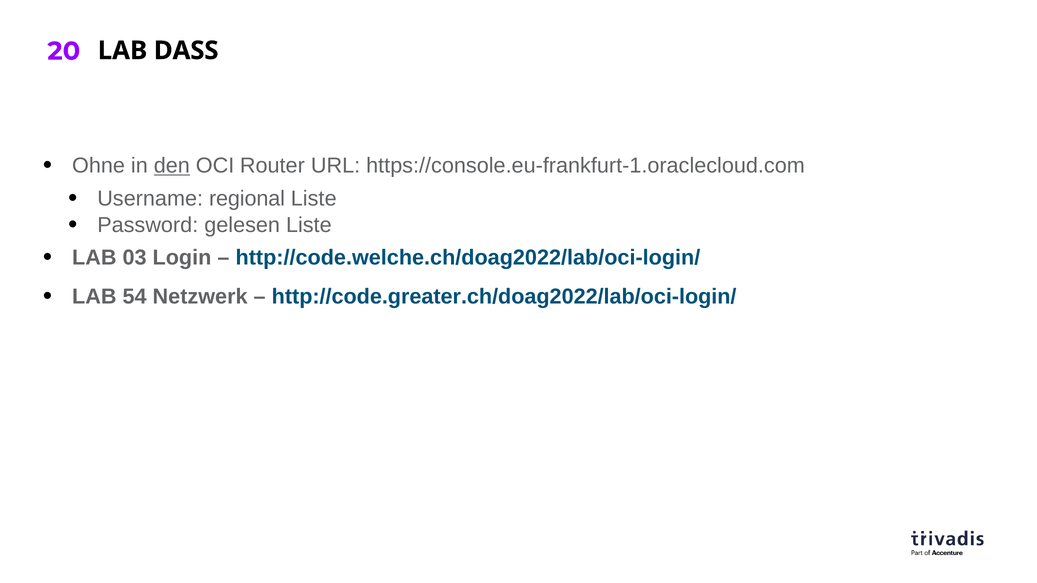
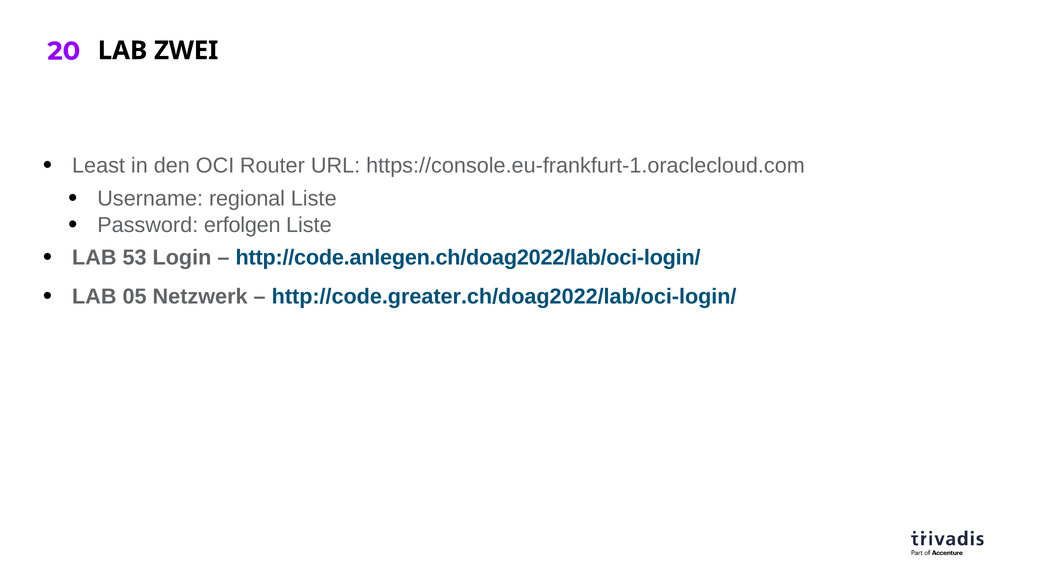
DASS: DASS -> ZWEI (186, 51)
Ohne: Ohne -> Least (99, 166)
den underline: present -> none (172, 166)
gelesen: gelesen -> erfolgen (242, 225)
03: 03 -> 53 (135, 258)
http://code.welche.ch/doag2022/lab/oci-login/: http://code.welche.ch/doag2022/lab/oci-login/ -> http://code.anlegen.ch/doag2022/lab/oci-login/ (468, 258)
54: 54 -> 05 (135, 297)
